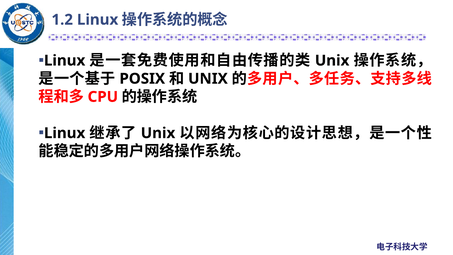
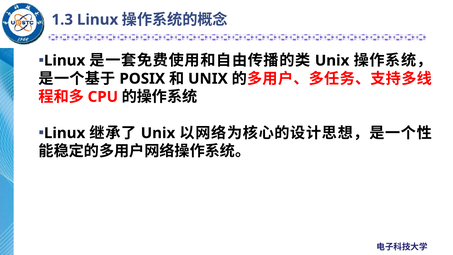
1.2: 1.2 -> 1.3 (62, 20)
